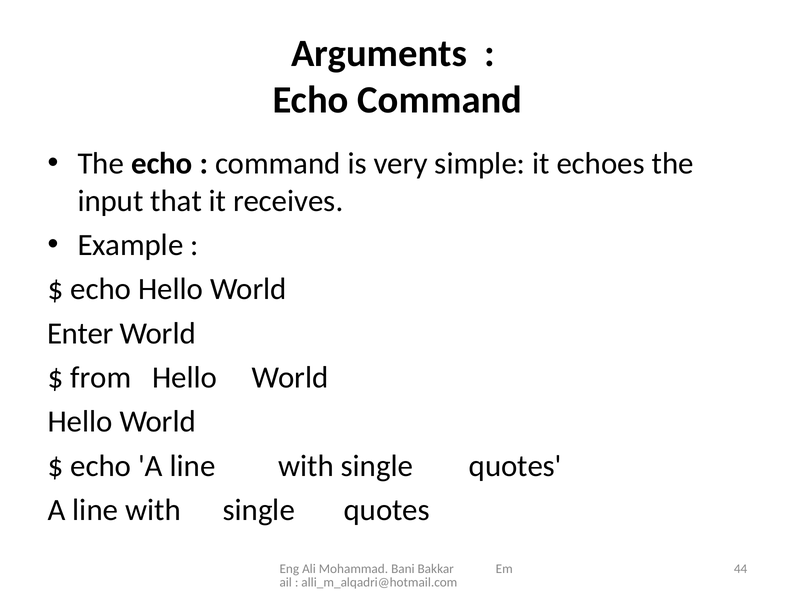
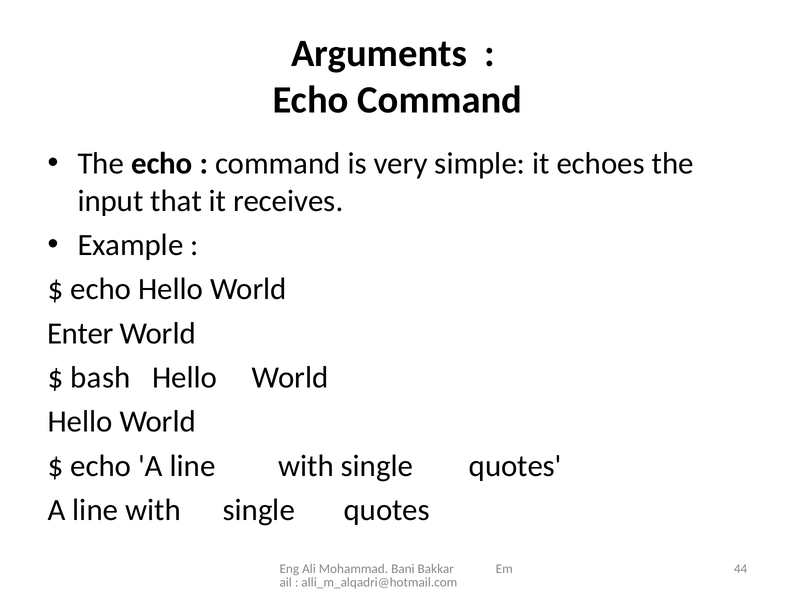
from: from -> bash (101, 378)
